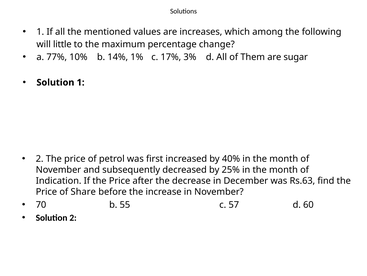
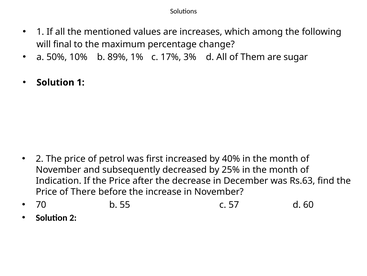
little: little -> final (62, 44)
77%: 77% -> 50% (57, 57)
14%: 14% -> 89% (118, 57)
Share: Share -> There (83, 191)
